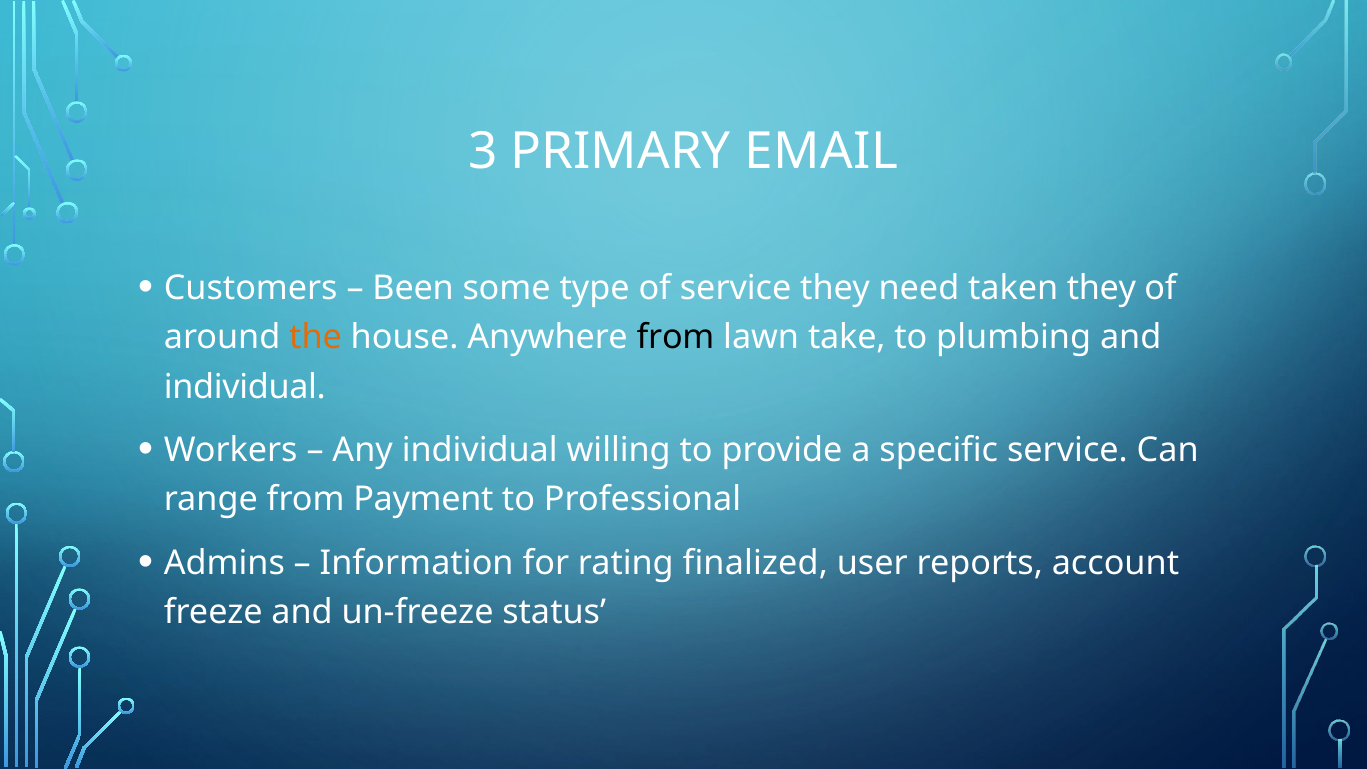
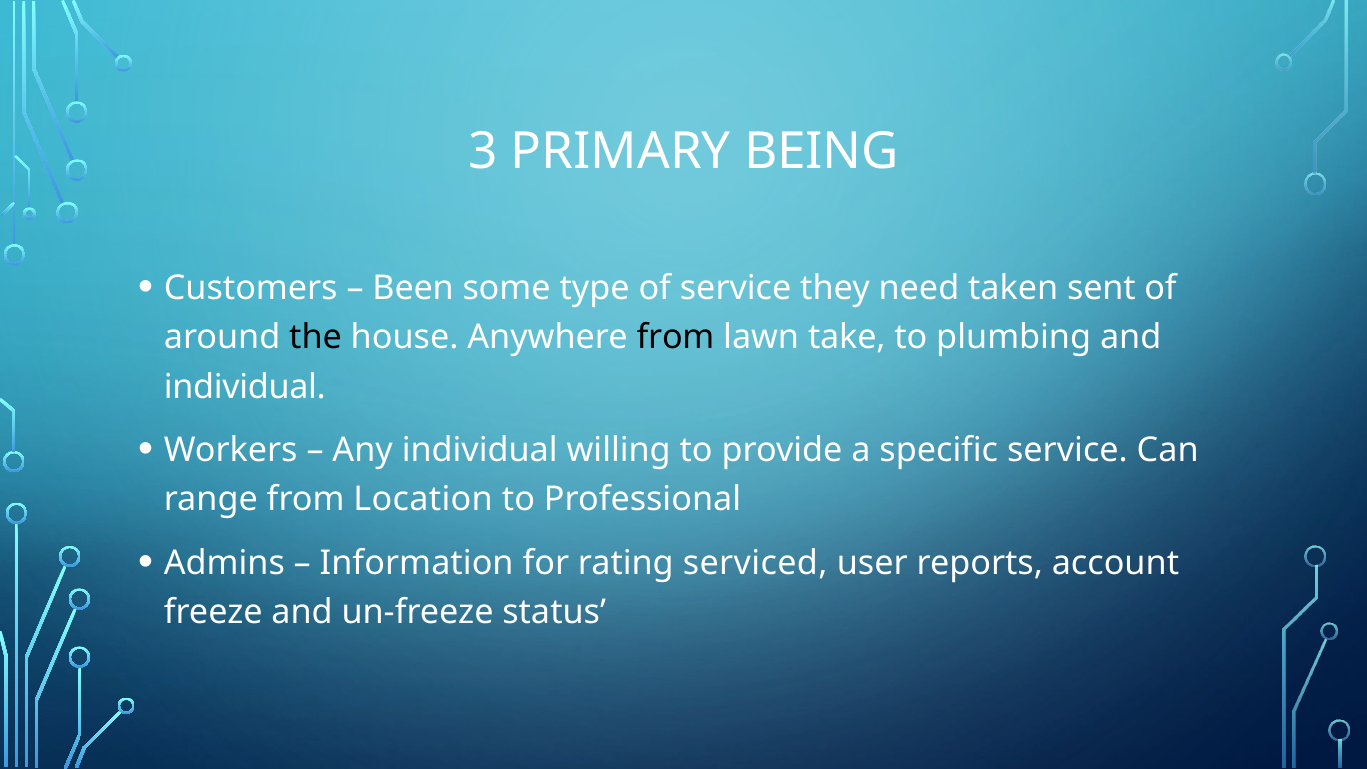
EMAIL: EMAIL -> BEING (821, 152)
taken they: they -> sent (1101, 288)
the colour: orange -> black (316, 338)
Payment: Payment -> Location (423, 500)
finalized: finalized -> serviced (755, 563)
